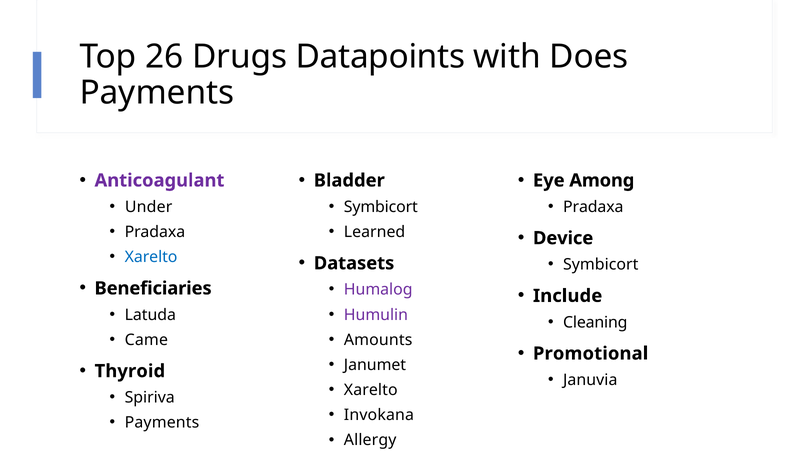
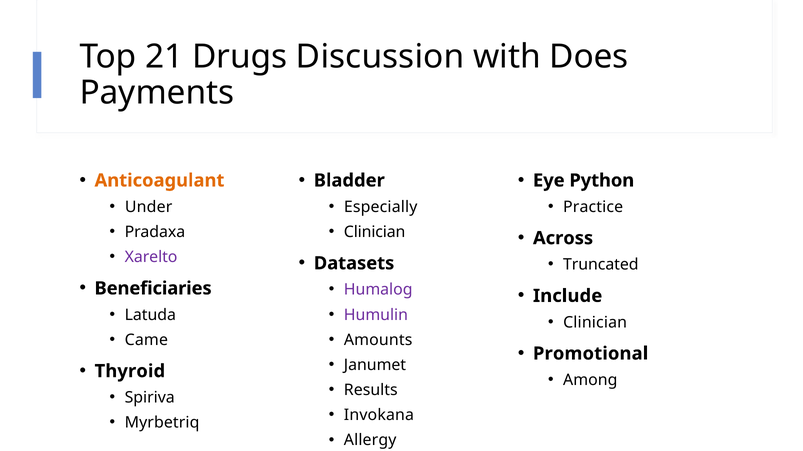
26: 26 -> 21 (164, 57)
Datapoints: Datapoints -> Discussion (380, 57)
Anticoagulant colour: purple -> orange (159, 181)
Among: Among -> Python (602, 181)
Symbicort: Symbicort -> Especially (381, 207)
Pradaxa: Pradaxa -> Practice (593, 207)
Learned: Learned -> Clinician (375, 232)
Device: Device -> Across (563, 239)
Xarelto colour: blue -> purple (151, 257)
Symbicort: Symbicort -> Truncated (601, 265)
Cleaning: Cleaning -> Clinician (595, 323)
Januvia: Januvia -> Among (590, 381)
Xarelto: Xarelto -> Results (371, 391)
Payments: Payments -> Myrbetriq (162, 423)
